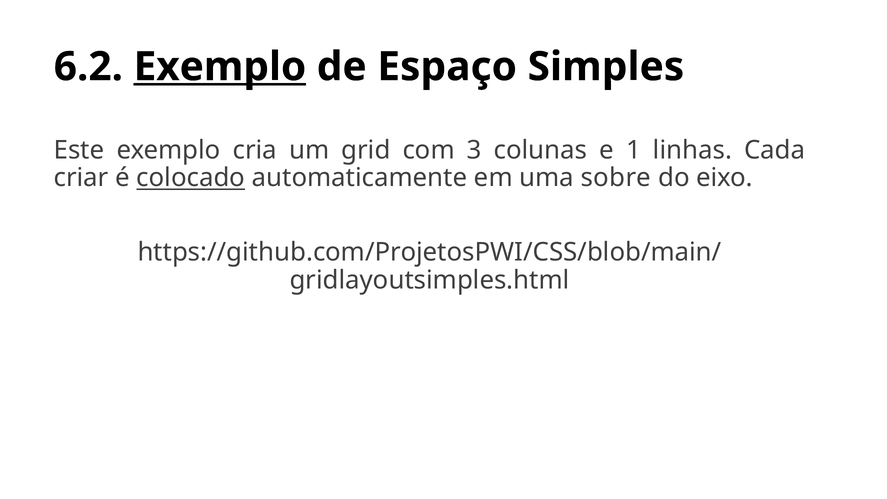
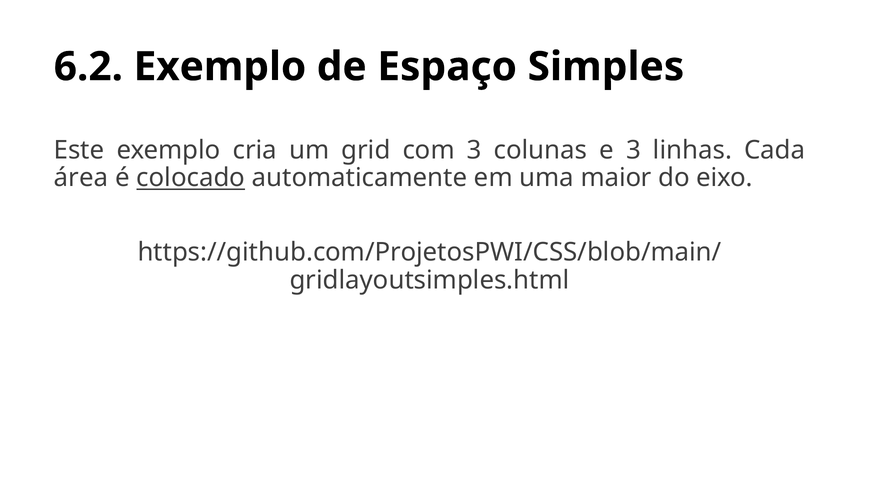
Exemplo underline: present -> none (220, 67)
e 1: 1 -> 3 (633, 150)
criar: criar -> área (81, 178)
sobre: sobre -> maior (616, 178)
